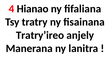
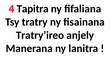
Hianao: Hianao -> Tapitra (33, 9)
